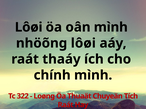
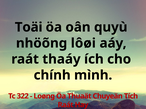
Lôøi: Lôøi -> Toäi (29, 27)
oân mình: mình -> quyù (111, 27)
